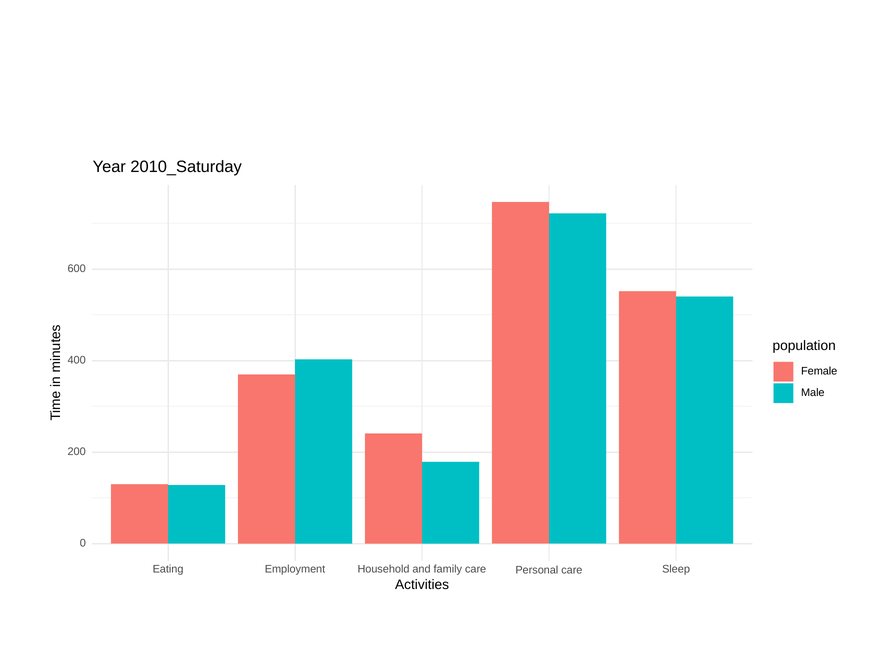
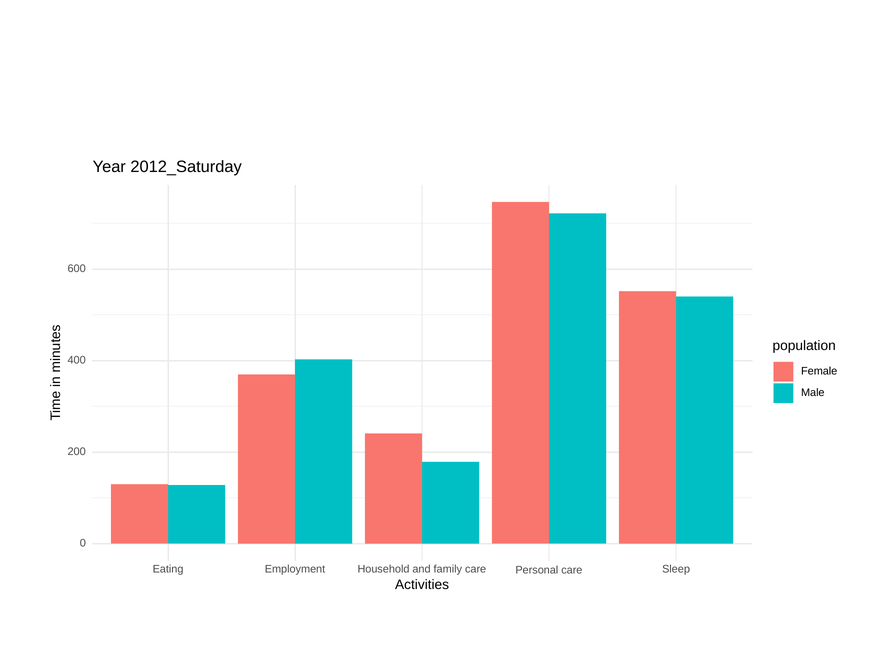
2010_Saturday: 2010_Saturday -> 2012_Saturday (186, 167)
